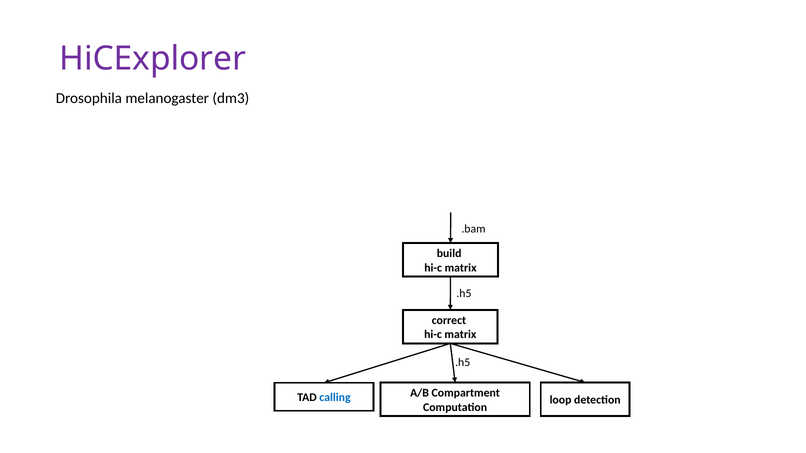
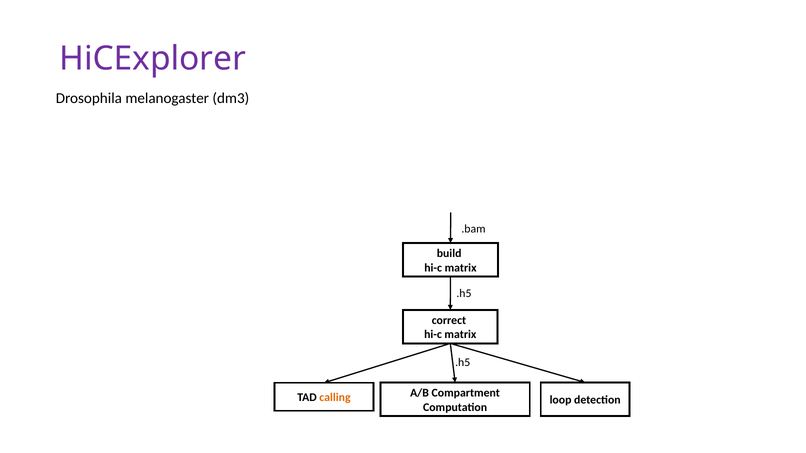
calling colour: blue -> orange (335, 398)
